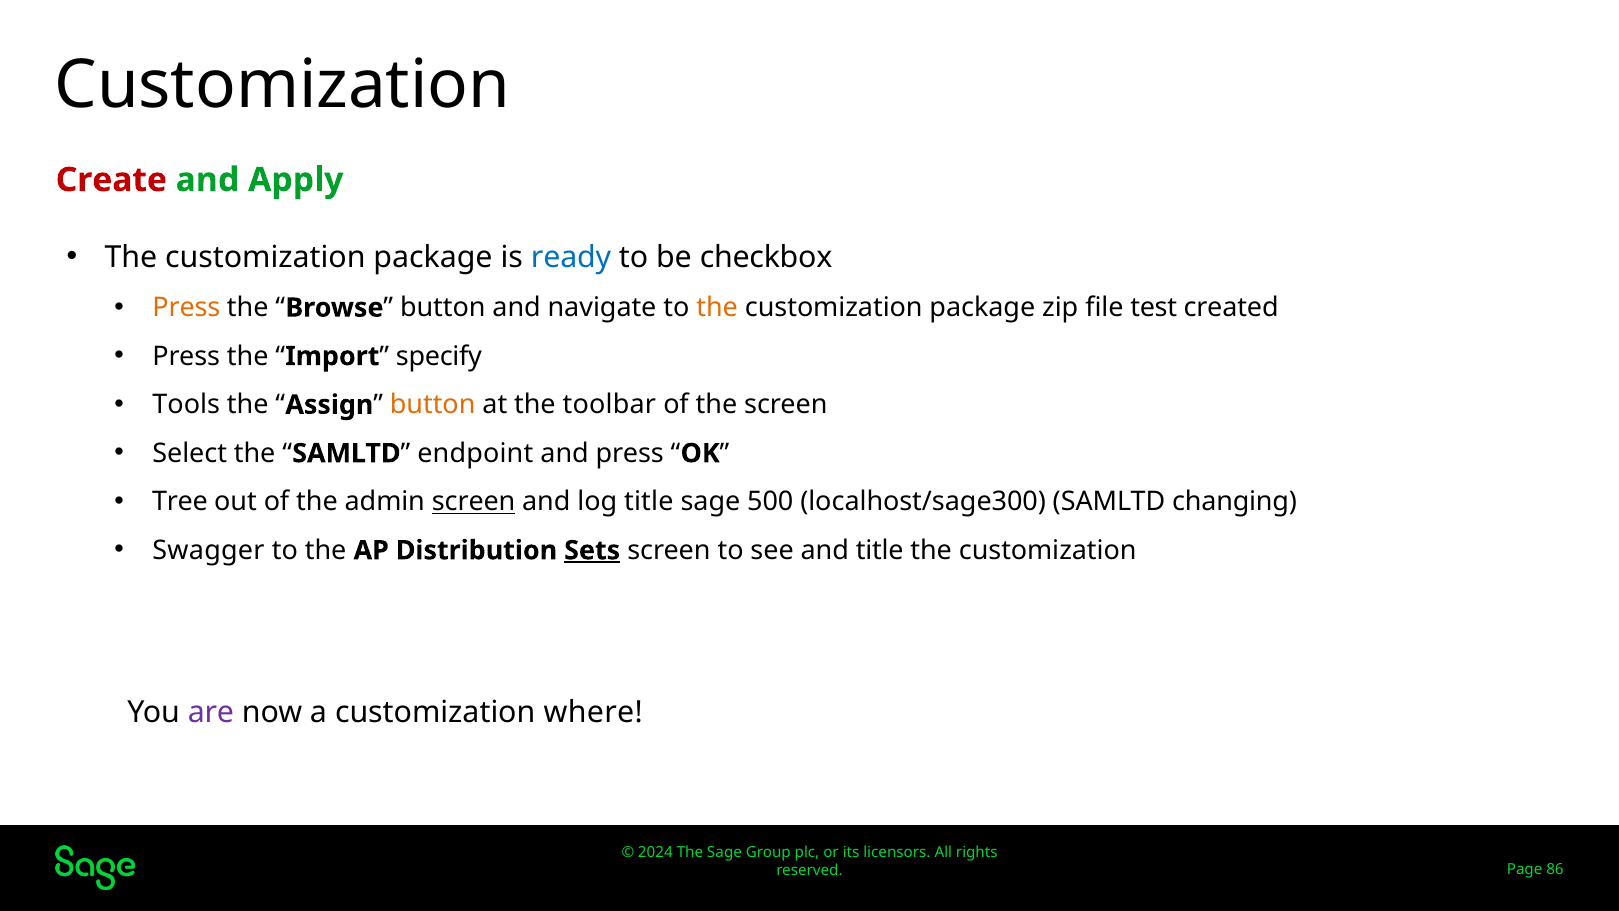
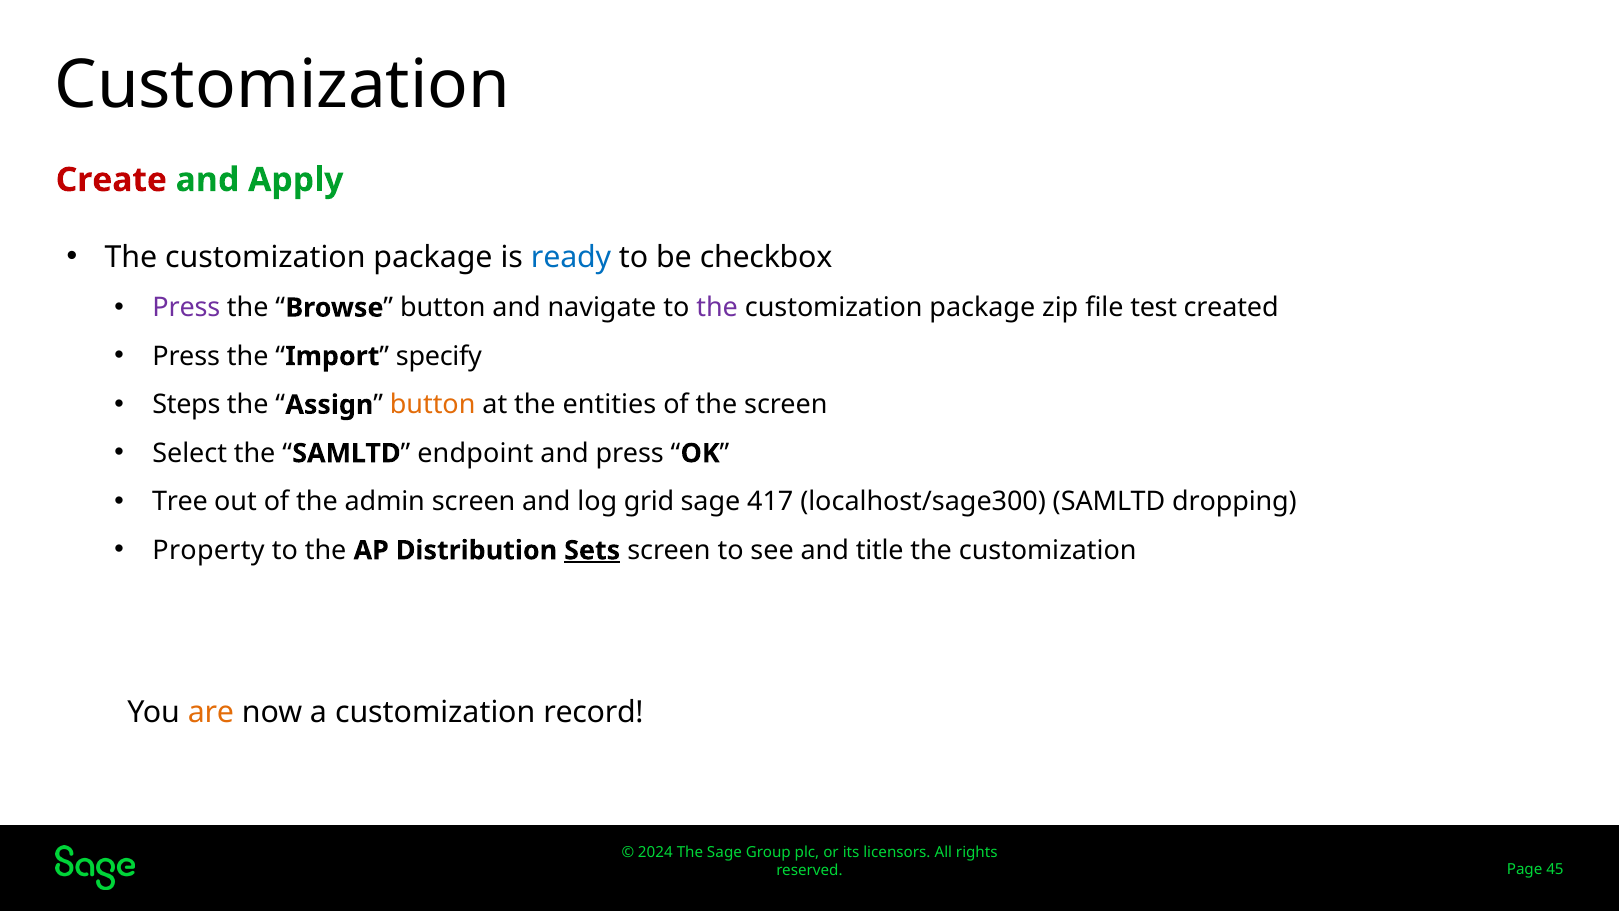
Press colour: orange -> purple (186, 308)
the colour: orange -> purple (717, 308)
Tools: Tools -> Steps (186, 405)
toolbar: toolbar -> entities (609, 405)
screen underline: present -> none (474, 502)
log title: title -> grid (649, 502)
500: 500 -> 417 (770, 502)
changing: changing -> dropping (1234, 502)
Swagger: Swagger -> Property (208, 550)
are colour: purple -> orange (211, 712)
where: where -> record (593, 712)
86: 86 -> 45 (1555, 869)
